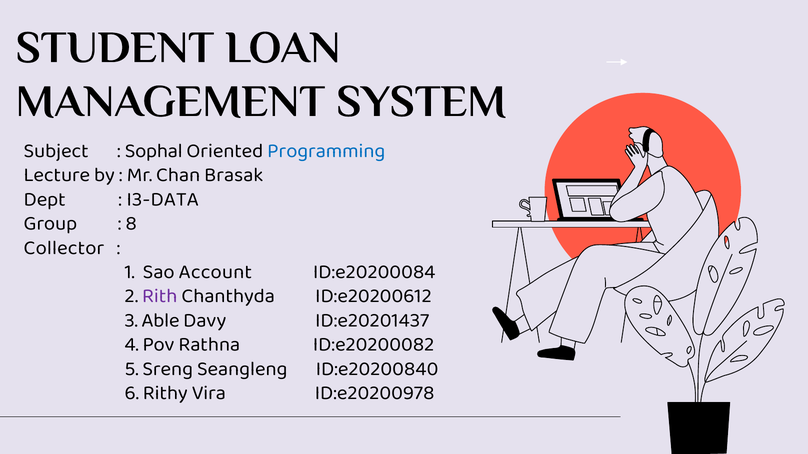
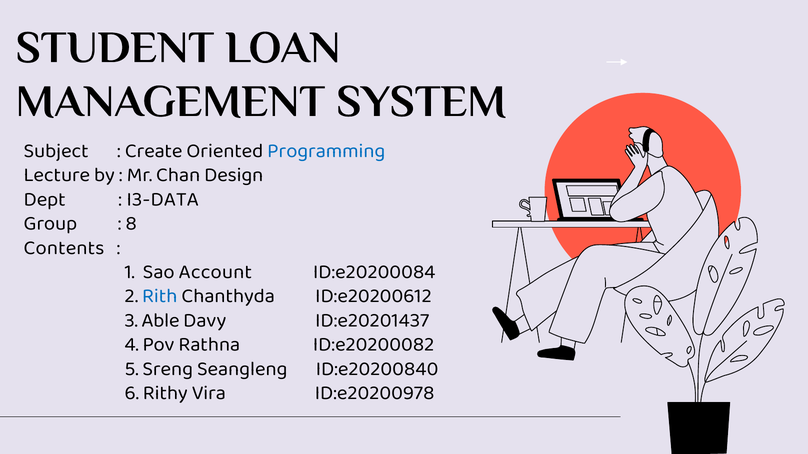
Sophal: Sophal -> Create (154, 151)
Brasak: Brasak -> Design (234, 175)
Collector: Collector -> Contents (64, 248)
Rith colour: purple -> blue (160, 296)
